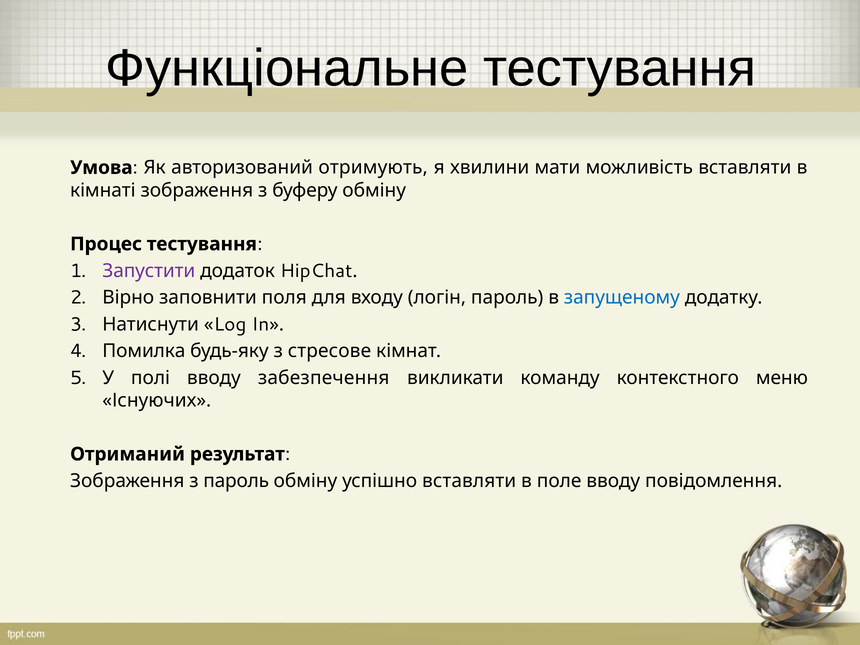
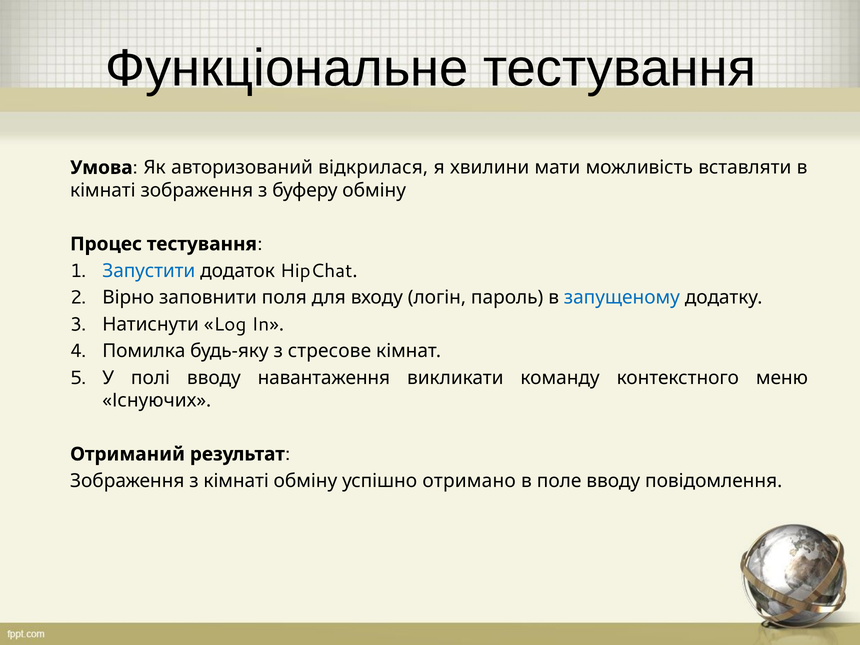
отримують: отримують -> відкрилася (373, 168)
Запустити colour: purple -> blue (149, 271)
забезпечення: забезпечення -> навантаження (324, 378)
з пароль: пароль -> кімнаті (236, 481)
успішно вставляти: вставляти -> отримано (469, 481)
